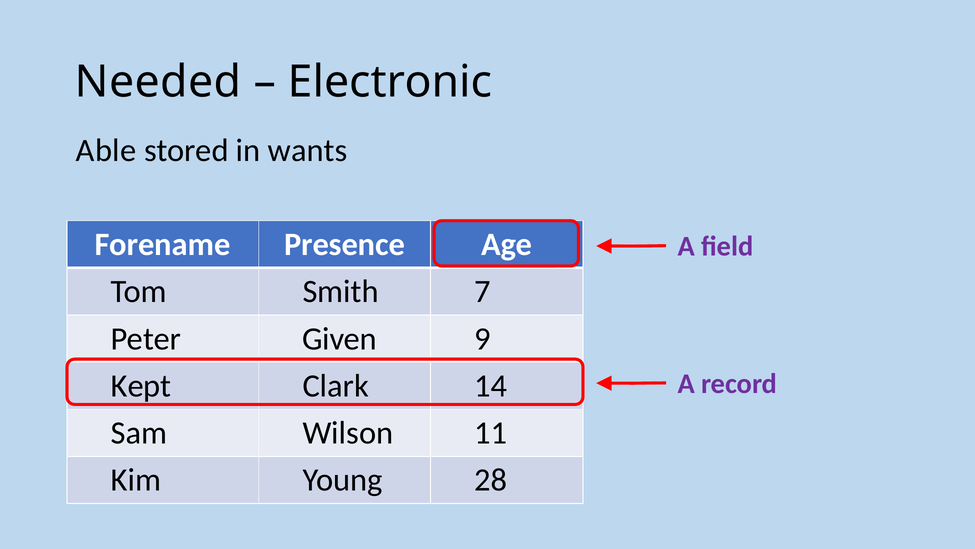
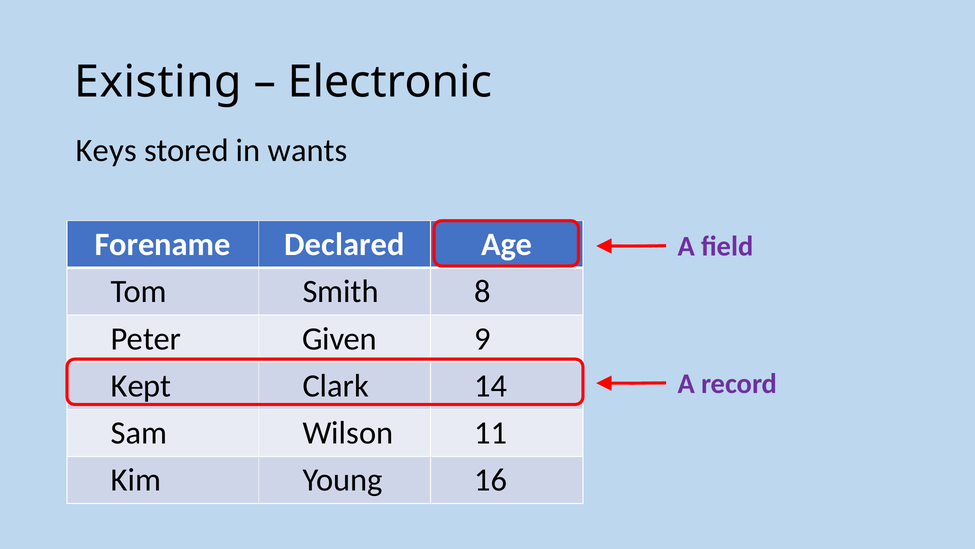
Needed: Needed -> Existing (158, 82)
Able: Able -> Keys (106, 150)
Presence: Presence -> Declared (345, 244)
7: 7 -> 8 (483, 291)
28: 28 -> 16 (491, 480)
